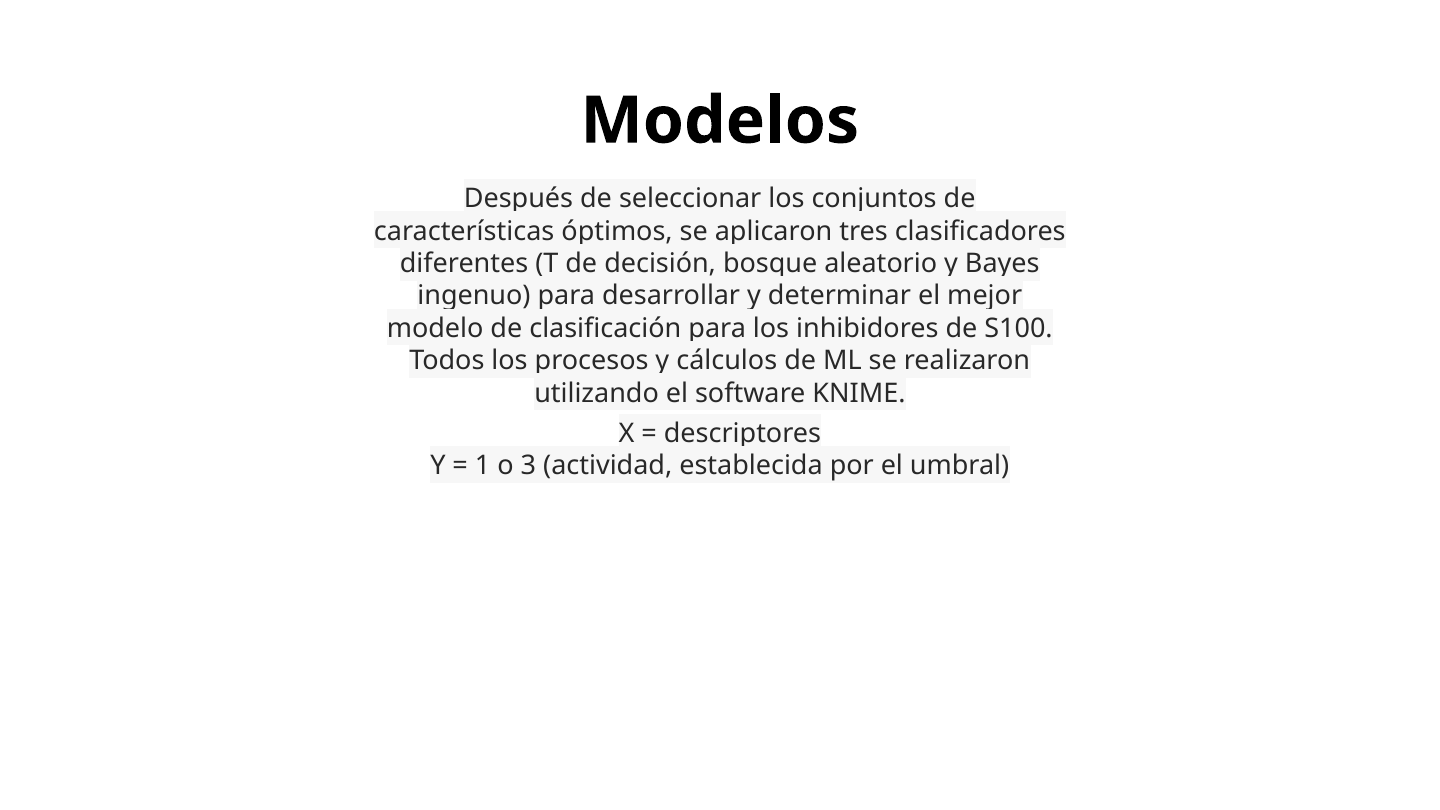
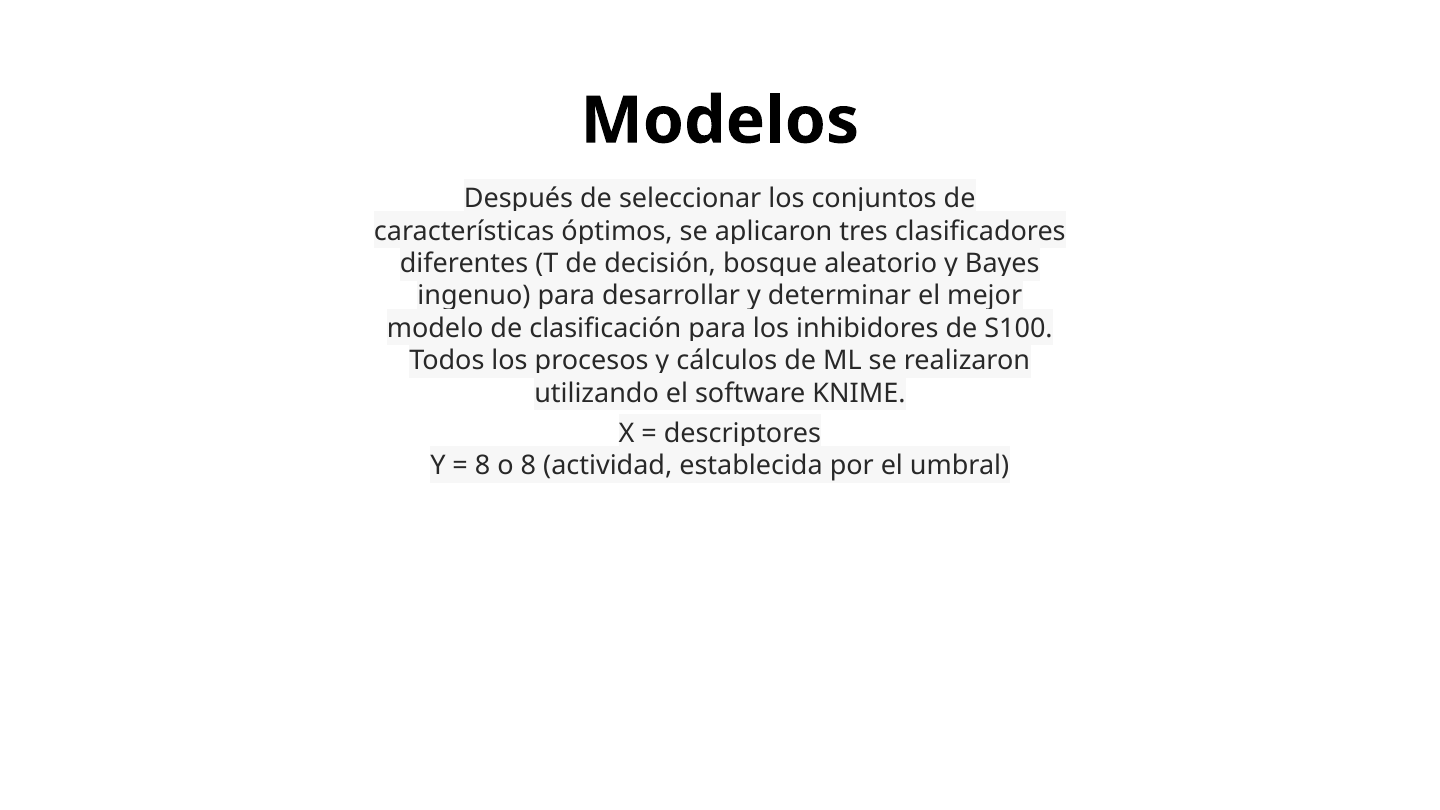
1: 1 -> 8 (483, 466)
o 3: 3 -> 8 (528, 466)
